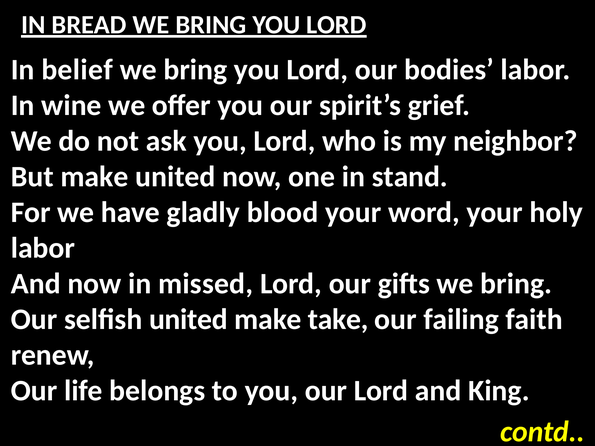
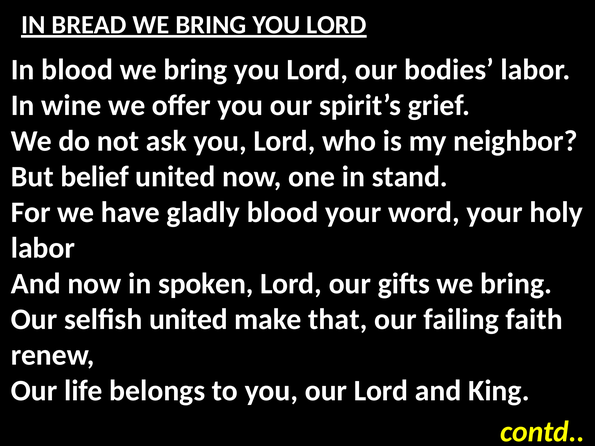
In belief: belief -> blood (77, 70)
But make: make -> belief (95, 177)
missed: missed -> spoken (206, 284)
take: take -> that (338, 319)
